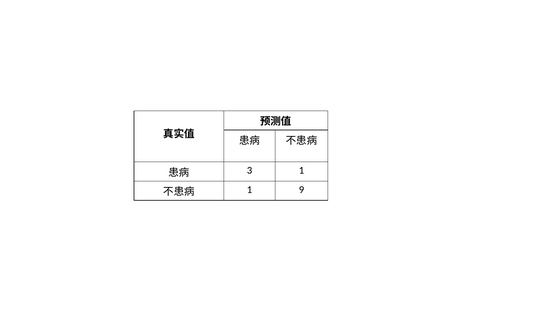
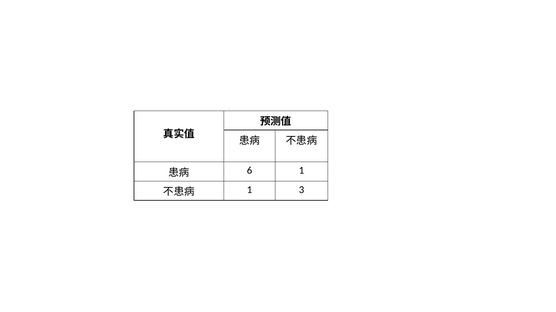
3: 3 -> 6 (250, 171)
9: 9 -> 3 (301, 190)
